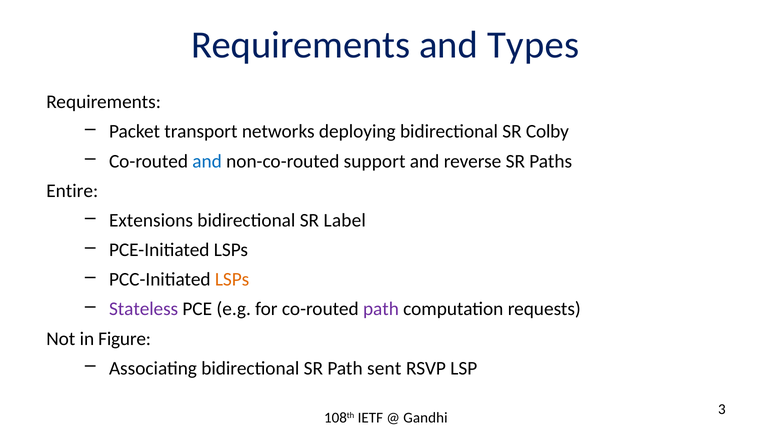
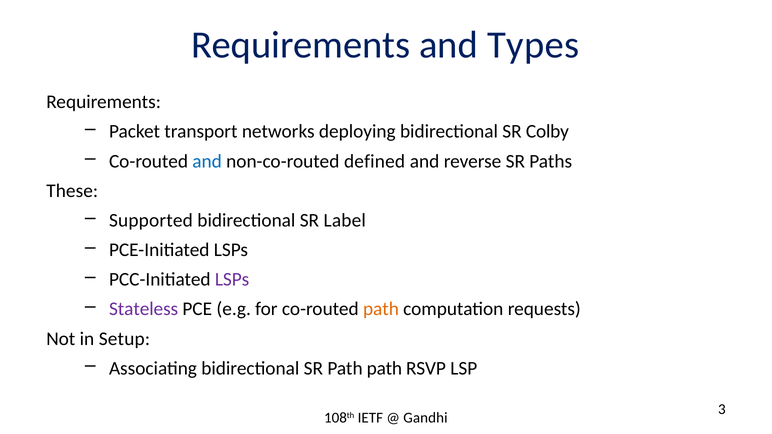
support: support -> defined (375, 161)
Entire: Entire -> These (72, 191)
Extensions: Extensions -> Supported (151, 220)
LSPs colour: orange -> purple (232, 280)
path colour: purple -> orange (381, 309)
Figure: Figure -> Setup (124, 339)
Path sent: sent -> path (384, 368)
